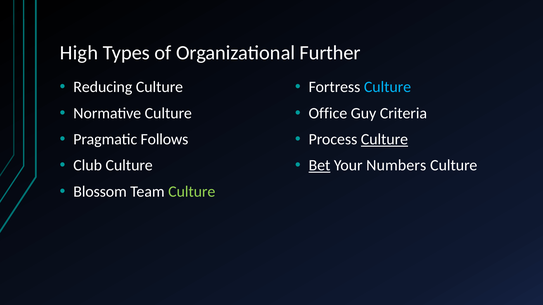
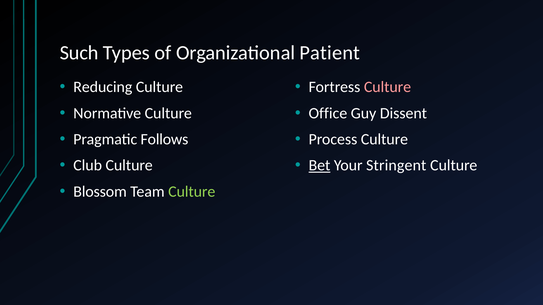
High: High -> Such (79, 53)
Further: Further -> Patient (330, 53)
Culture colour: light blue -> pink (387, 87)
Criteria: Criteria -> Dissent (403, 113)
Culture underline: present -> none (384, 140)
Numbers: Numbers -> Stringent (396, 166)
